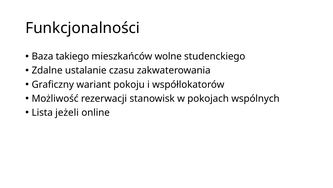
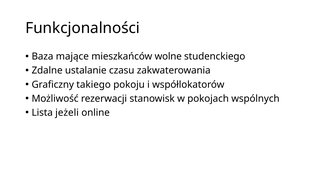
takiego: takiego -> mające (72, 56)
wariant: wariant -> takiego (94, 84)
